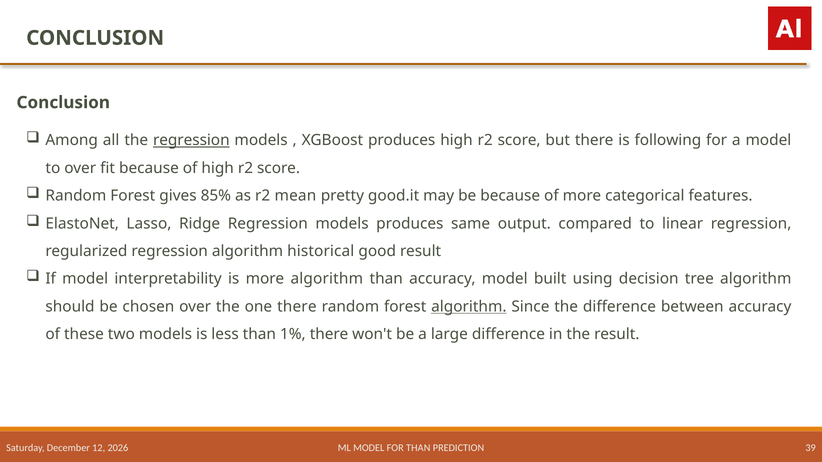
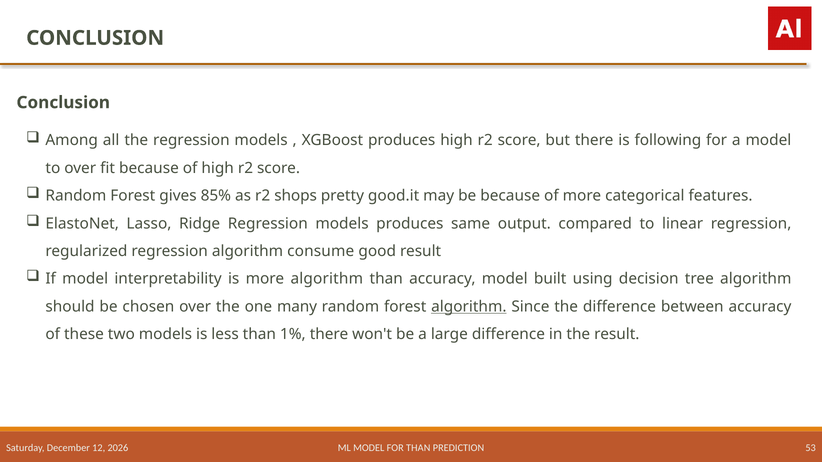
regression underline: present -> none (191, 140)
mean: mean -> shops (296, 196)
historical: historical -> consume (321, 251)
one there: there -> many (297, 307)
39: 39 -> 53 (811, 448)
